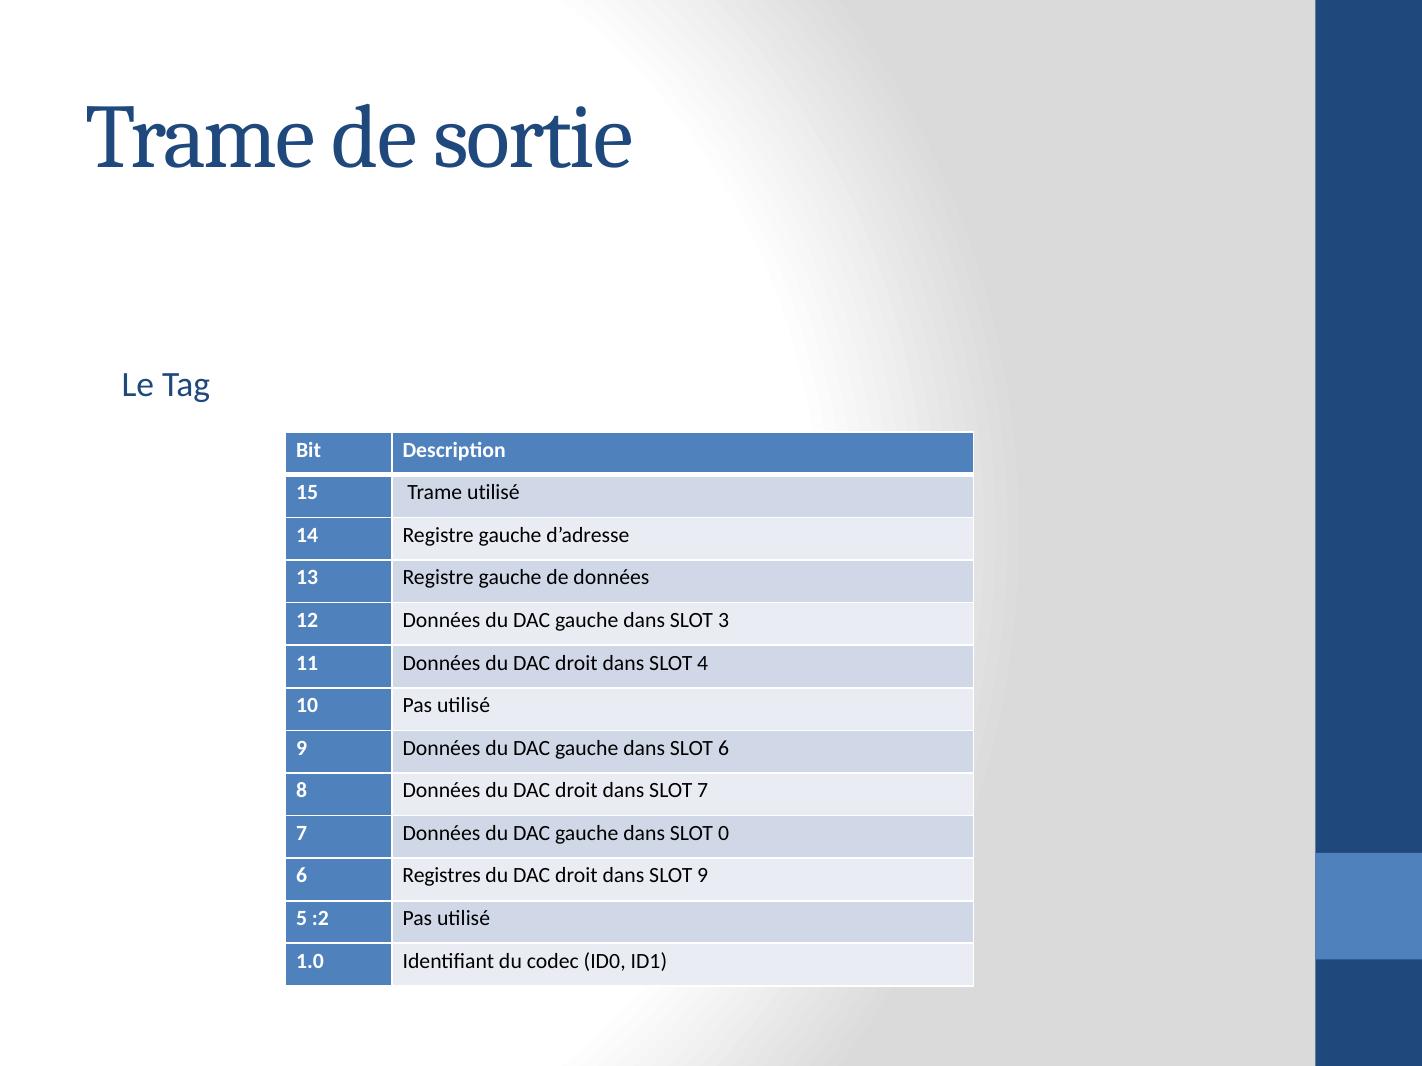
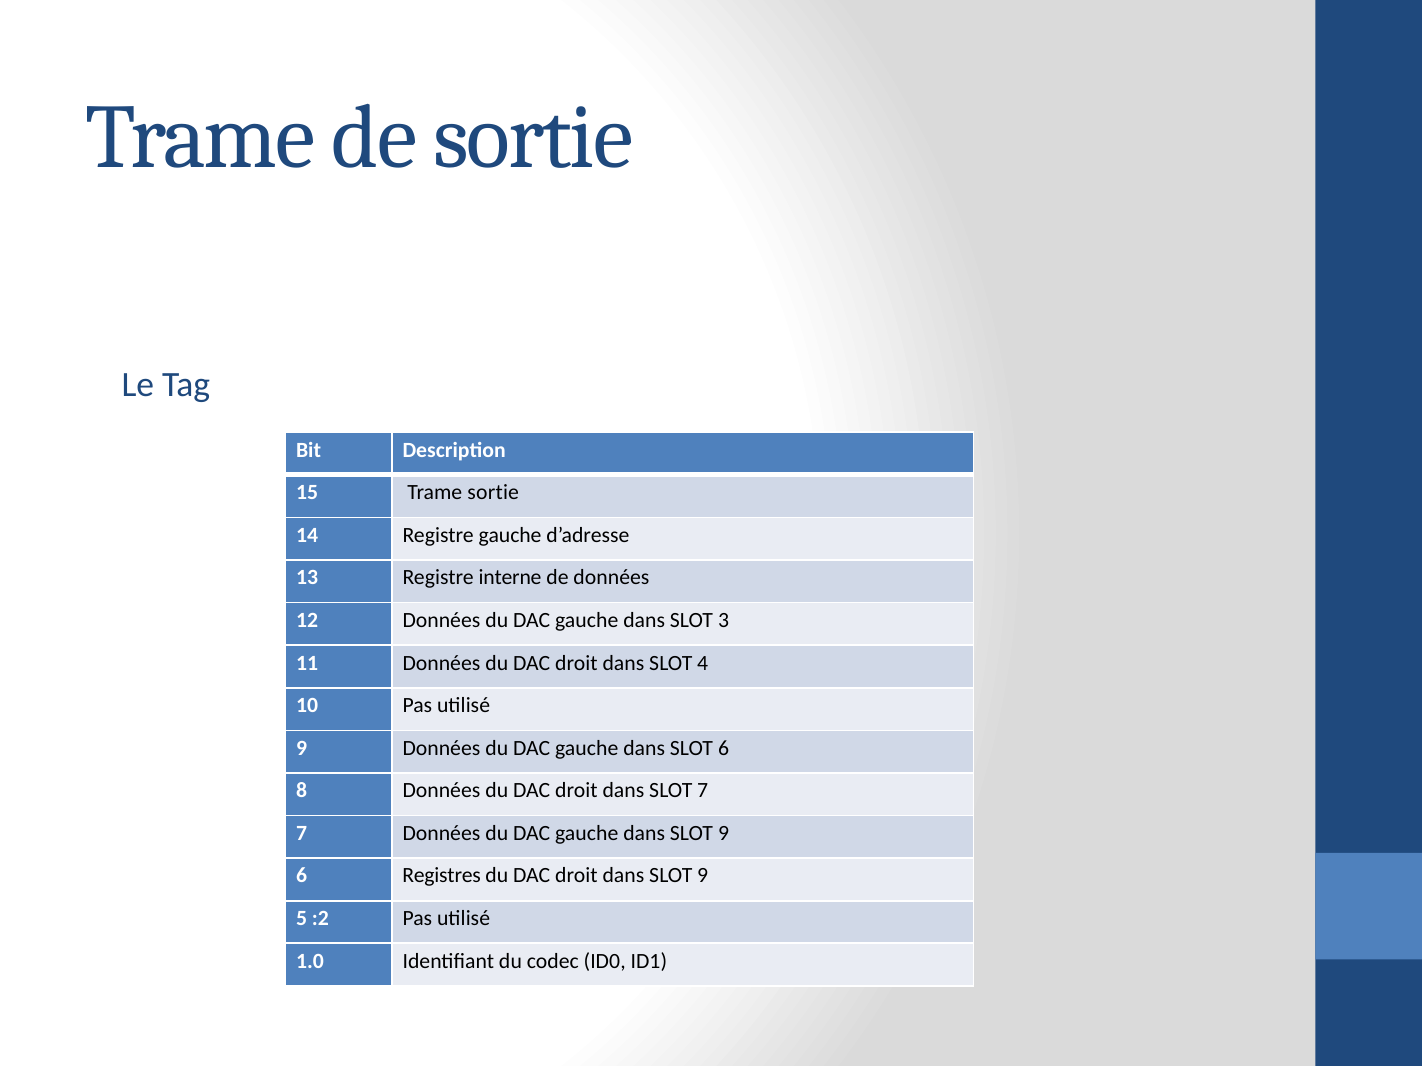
Trame utilisé: utilisé -> sortie (493, 493)
13 Registre gauche: gauche -> interne (510, 578)
gauche dans SLOT 0: 0 -> 9 (724, 834)
